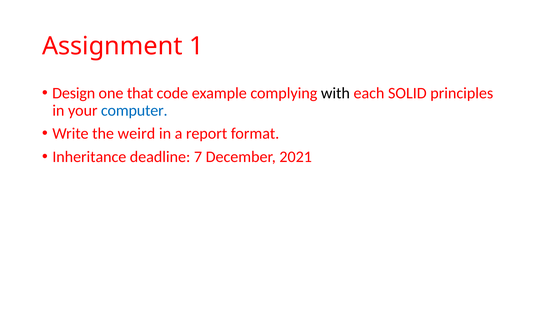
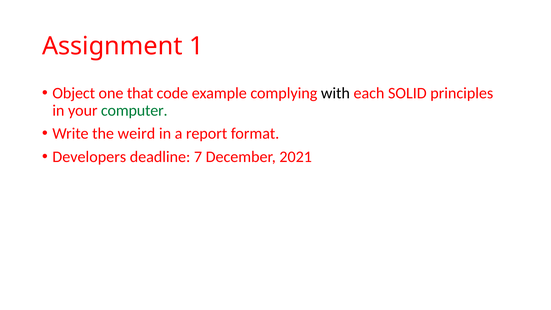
Design: Design -> Object (74, 93)
computer colour: blue -> green (134, 111)
Inheritance: Inheritance -> Developers (89, 157)
